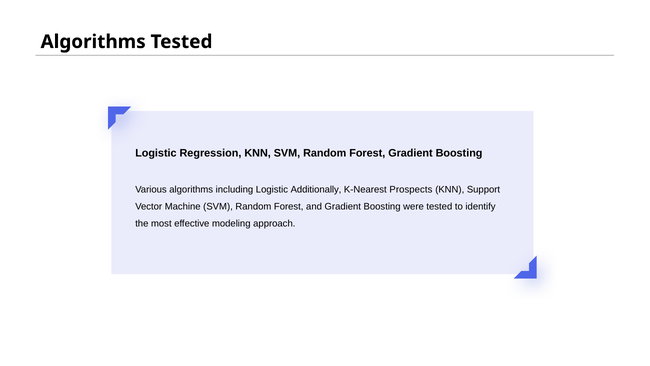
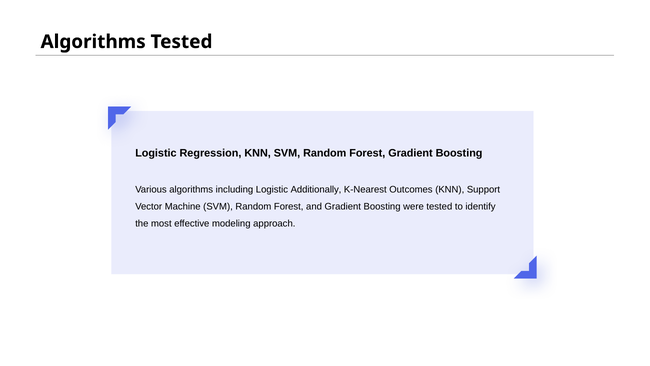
Prospects: Prospects -> Outcomes (411, 189)
